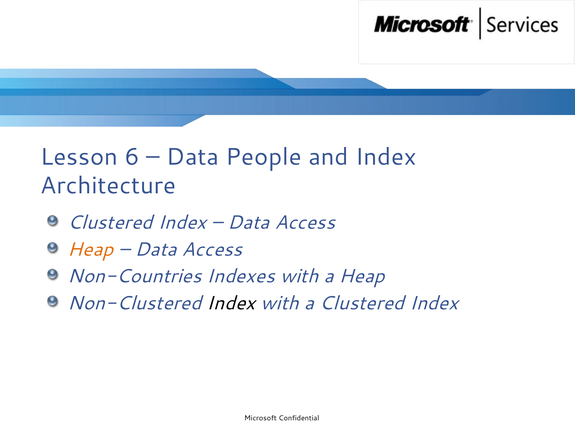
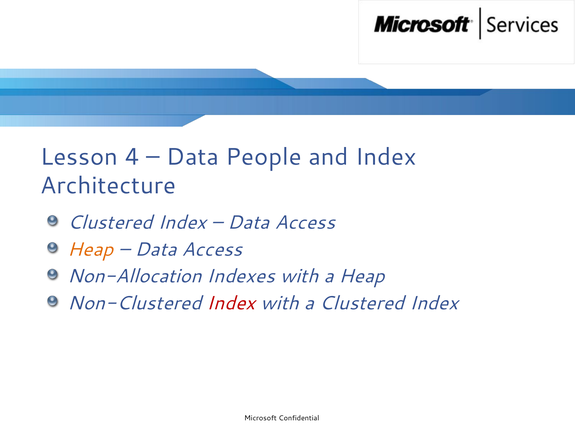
6: 6 -> 4 (132, 157)
Non-Countries: Non-Countries -> Non-Allocation (135, 276)
Index colour: black -> red (231, 303)
